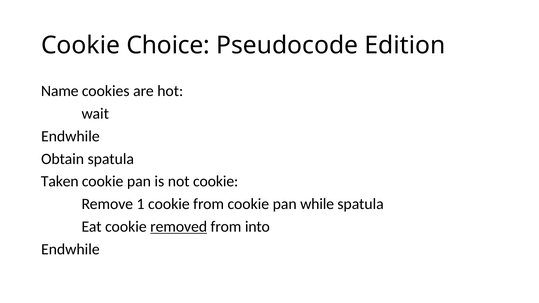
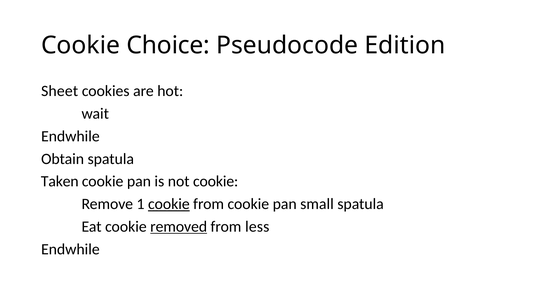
Name: Name -> Sheet (60, 91)
cookie underline: none -> present (169, 204)
while: while -> small (317, 204)
into: into -> less (257, 227)
